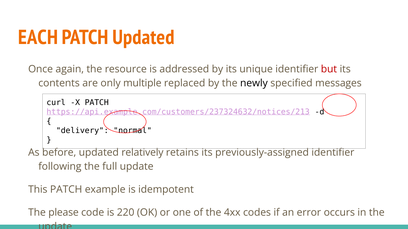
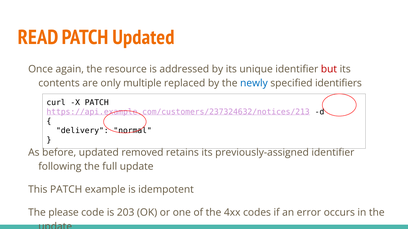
EACH: EACH -> READ (38, 38)
newly colour: black -> blue (254, 83)
messages: messages -> identifiers (338, 83)
relatively: relatively -> removed (142, 153)
220: 220 -> 203 (126, 213)
